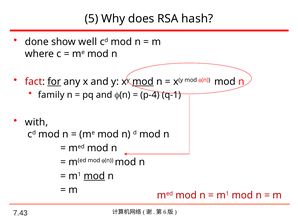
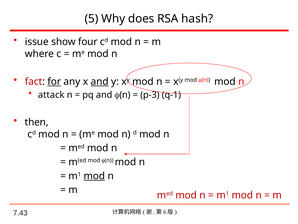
done: done -> issue (37, 42)
well: well -> four (88, 42)
and underline: none -> present (100, 81)
mod underline: present -> none (143, 81)
family: family -> attack (51, 95)
p-4: p-4 -> p-3 (150, 95)
with: with -> then (37, 122)
